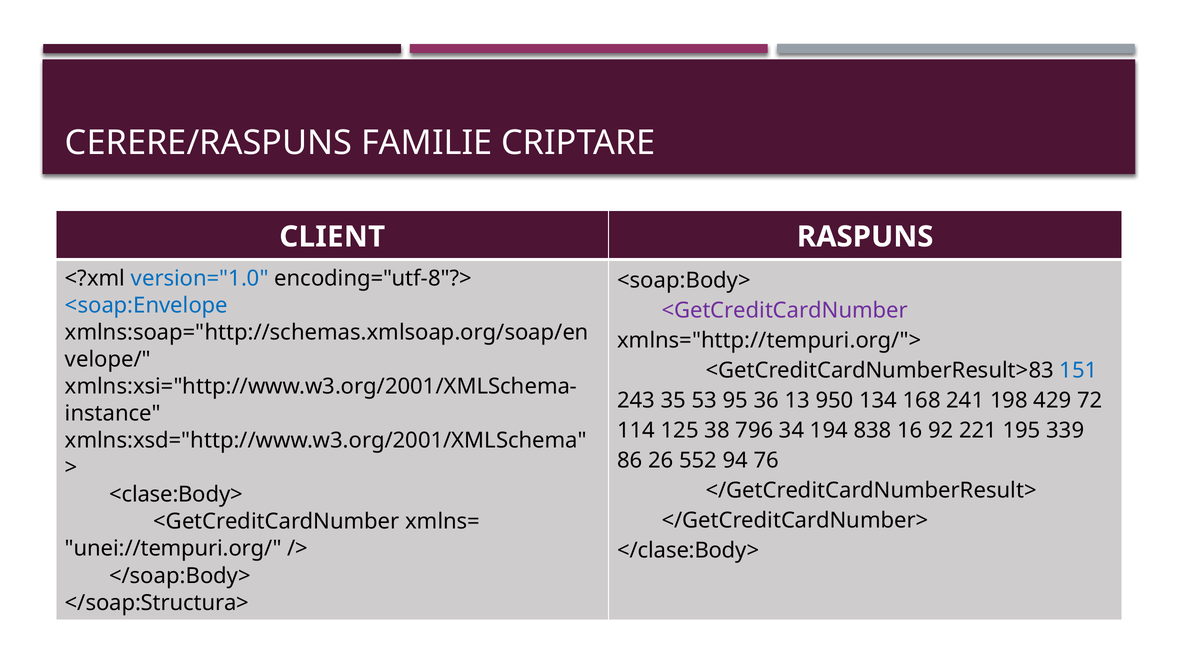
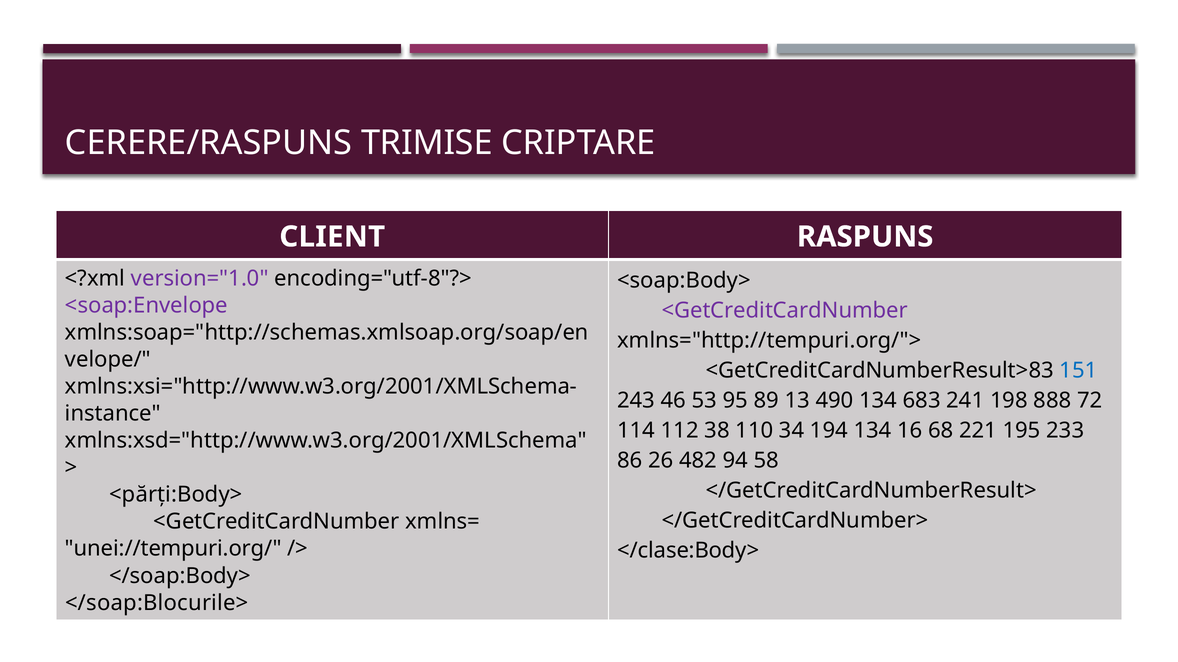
FAMILIE: FAMILIE -> TRIMISE (427, 143)
version="1.0 colour: blue -> purple (200, 279)
<soap:Envelope colour: blue -> purple (146, 306)
35: 35 -> 46 (673, 401)
36: 36 -> 89 (766, 401)
950: 950 -> 490 (835, 401)
168: 168 -> 683 (922, 401)
429: 429 -> 888 (1052, 401)
125: 125 -> 112 (680, 431)
796: 796 -> 110 (754, 431)
194 838: 838 -> 134 (872, 431)
92: 92 -> 68 (941, 431)
339: 339 -> 233 (1065, 431)
552: 552 -> 482 (698, 461)
76: 76 -> 58 (766, 461)
<clase:Body>: <clase:Body> -> <părți:Body> (176, 495)
</soap:Structura>: </soap:Structura> -> </soap:Blocurile> (157, 603)
